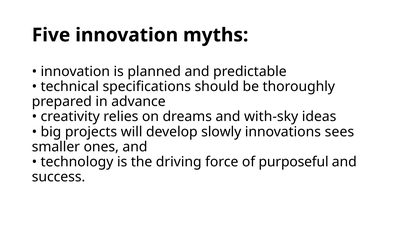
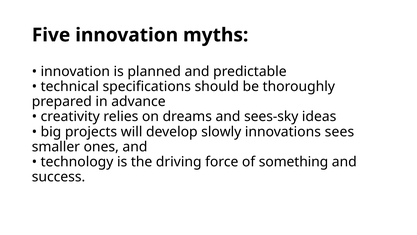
with-sky: with-sky -> sees-sky (271, 116)
purposeful: purposeful -> something (294, 162)
